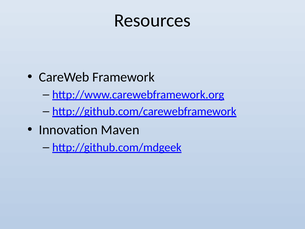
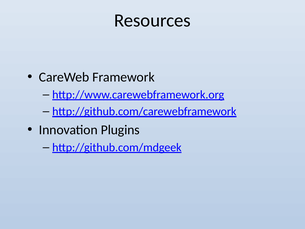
Maven: Maven -> Plugins (120, 130)
